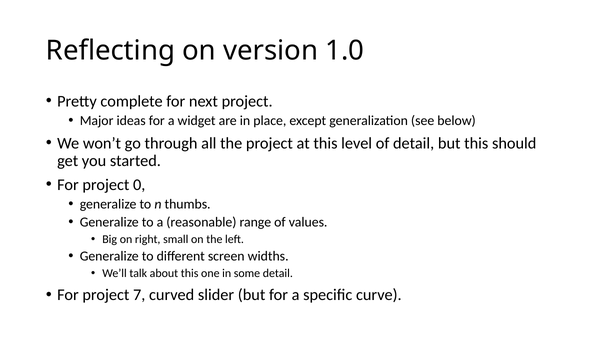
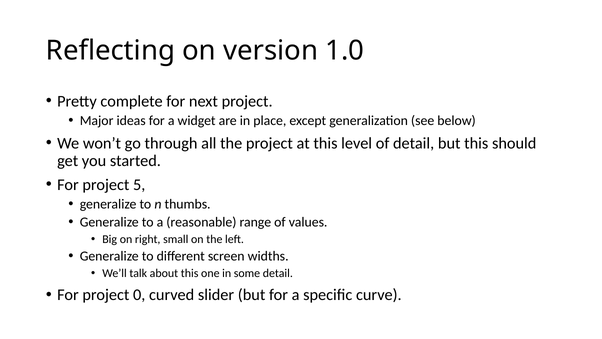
0: 0 -> 5 (139, 184)
7: 7 -> 0 (139, 294)
